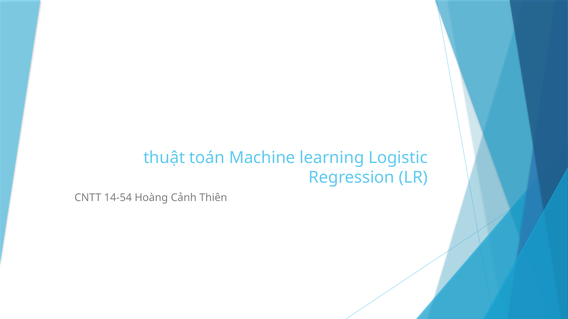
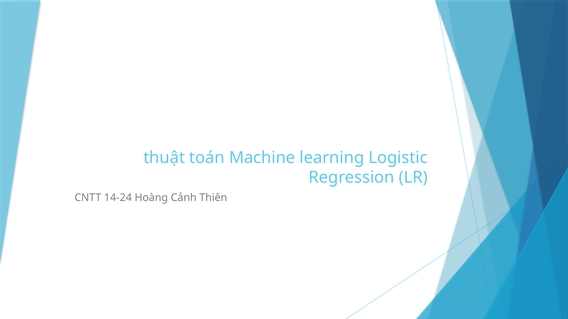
14-54: 14-54 -> 14-24 (118, 198)
